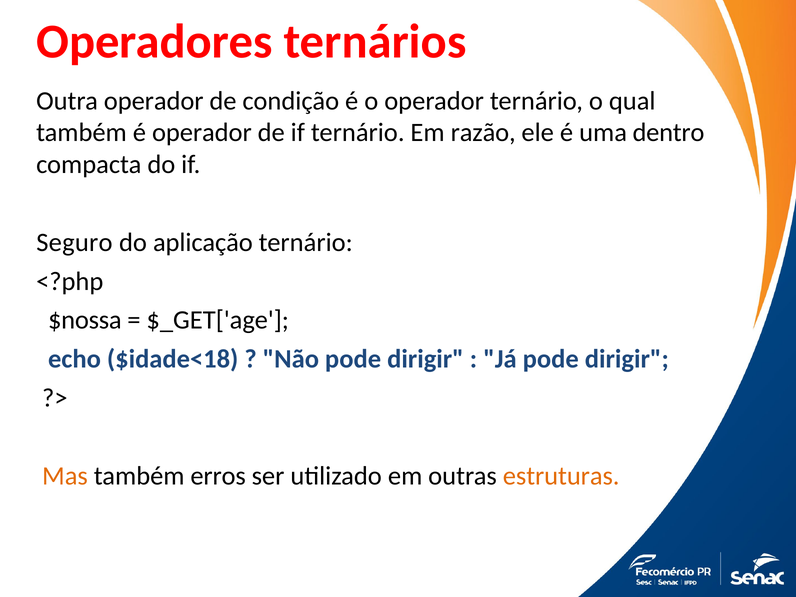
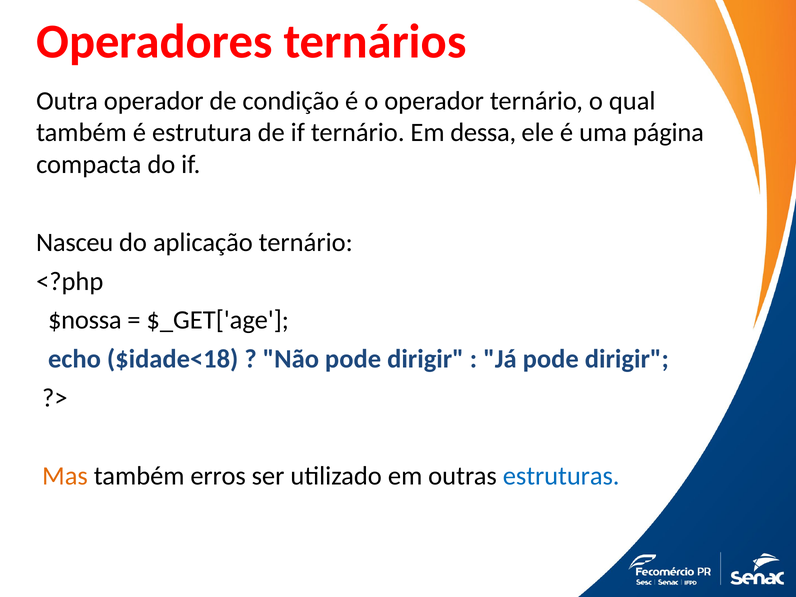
é operador: operador -> estrutura (202, 133)
razão: razão -> dessa (483, 133)
dentro: dentro -> página (668, 133)
Seguro: Seguro -> Nasceu (75, 242)
estruturas colour: orange -> blue (561, 476)
